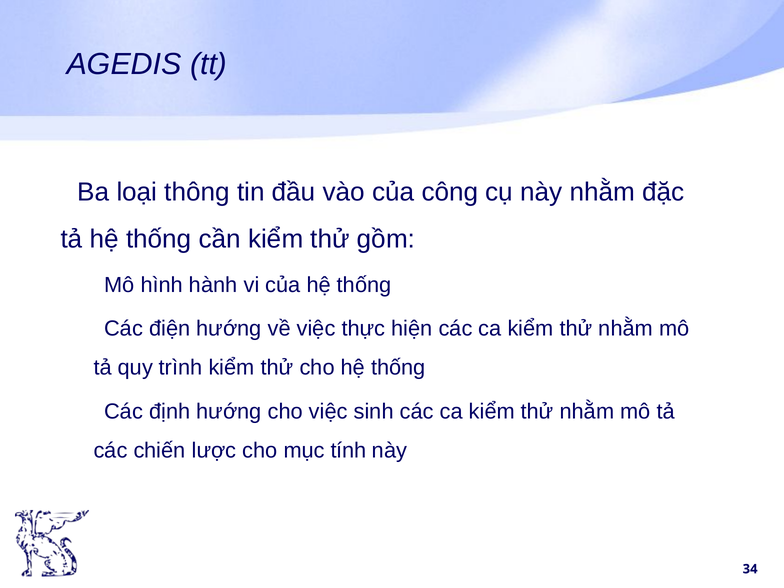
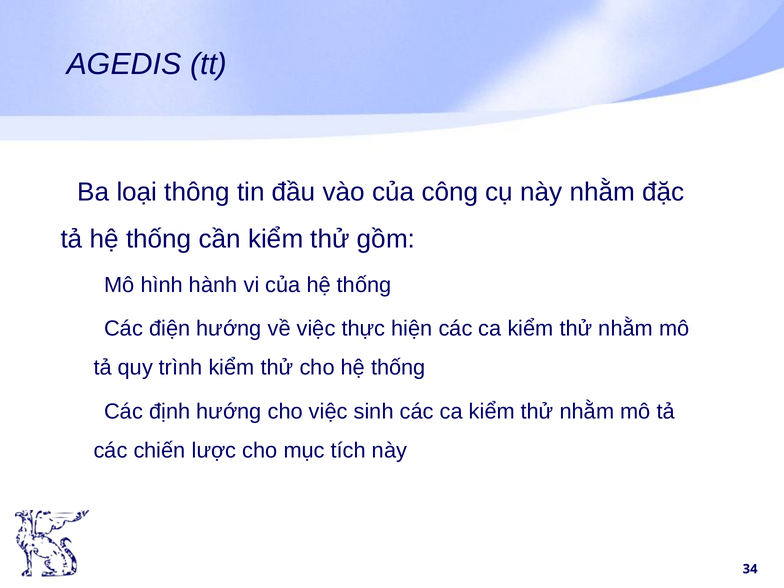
tính: tính -> tích (348, 451)
